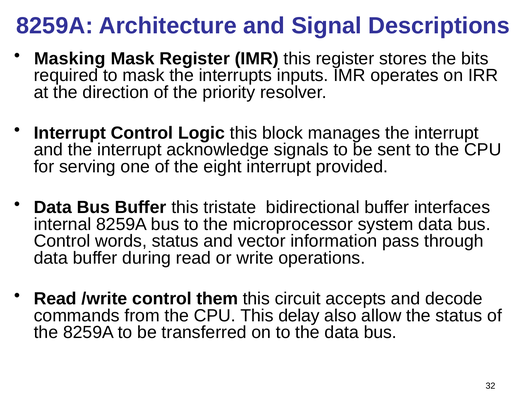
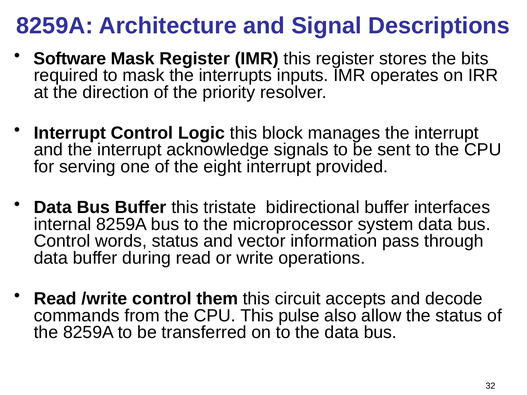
Masking: Masking -> Software (70, 59)
delay: delay -> pulse (299, 316)
